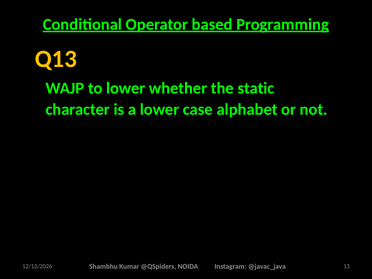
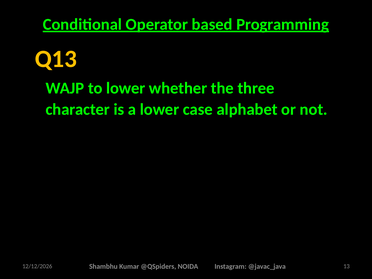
static: static -> three (256, 88)
